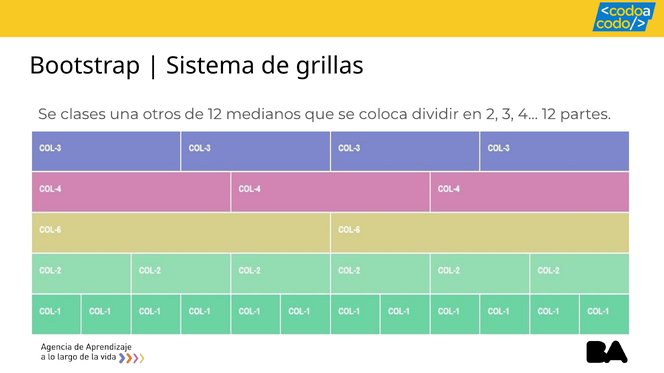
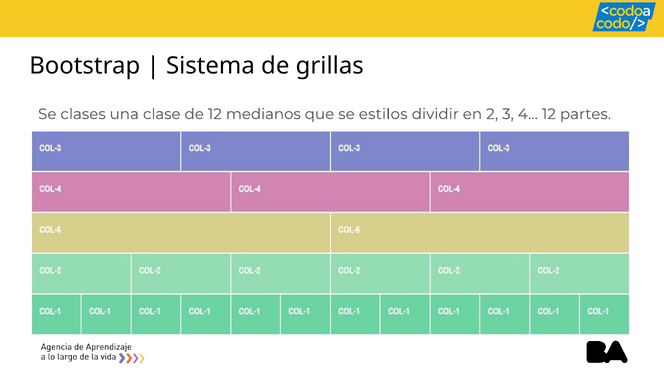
otros: otros -> clase (162, 114)
coloca: coloca -> estilos (383, 114)
